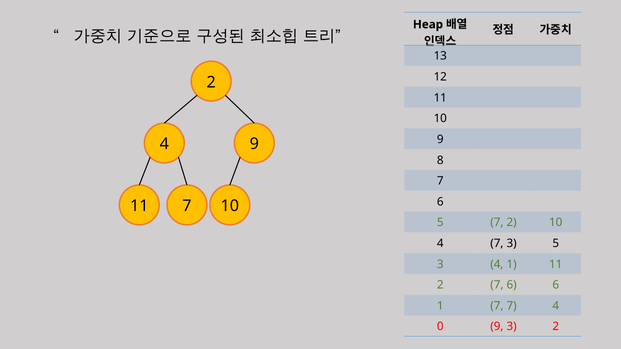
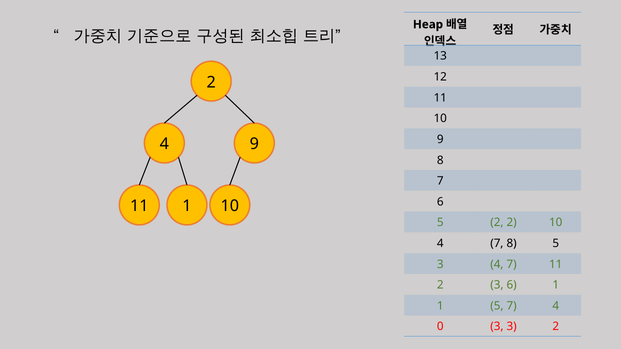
11 7: 7 -> 1 (187, 206)
5 7: 7 -> 2 (497, 223)
7 3: 3 -> 8 (512, 244)
3 4 1: 1 -> 7 (512, 264)
2 7: 7 -> 3 (497, 285)
6 6: 6 -> 1 (556, 285)
1 7: 7 -> 5 (497, 306)
0 9: 9 -> 3 (497, 327)
